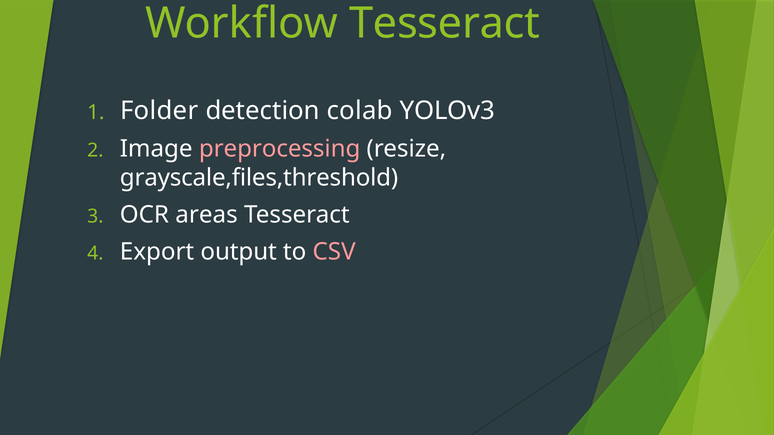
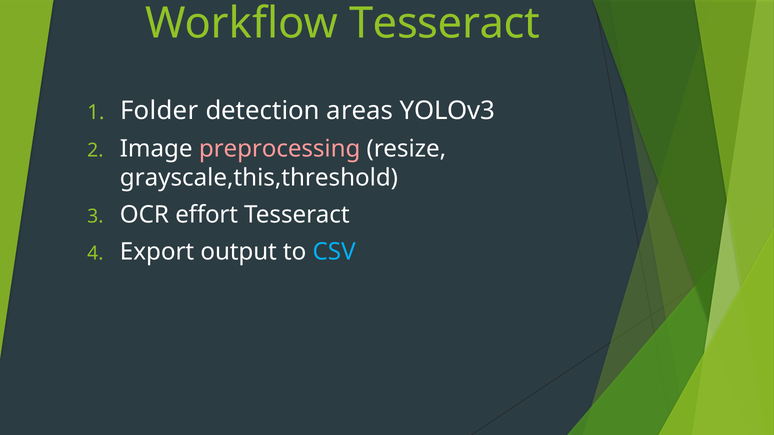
colab: colab -> areas (360, 111)
grayscale,files,threshold: grayscale,files,threshold -> grayscale,this,threshold (259, 178)
areas: areas -> effort (207, 215)
CSV colour: pink -> light blue (334, 252)
